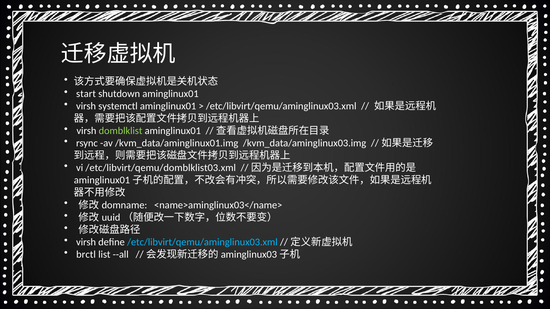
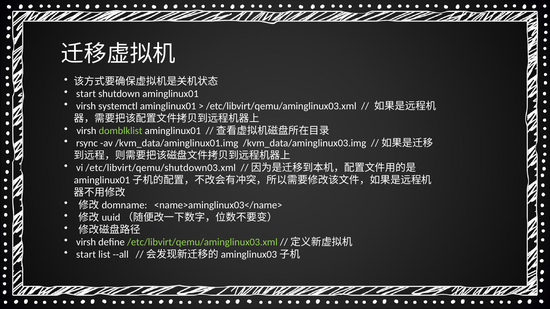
/etc/libvirt/qemu/domblklist03.xml: /etc/libvirt/qemu/domblklist03.xml -> /etc/libvirt/qemu/shutdown03.xml (161, 168)
/etc/libvirt/qemu/aminglinux03.xml colour: light blue -> light green (202, 242)
brctl: brctl -> start (86, 255)
